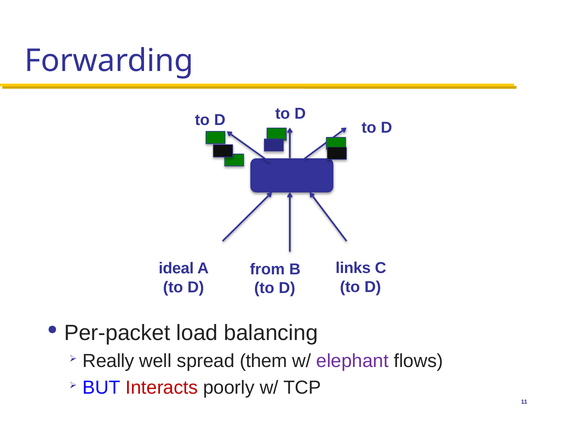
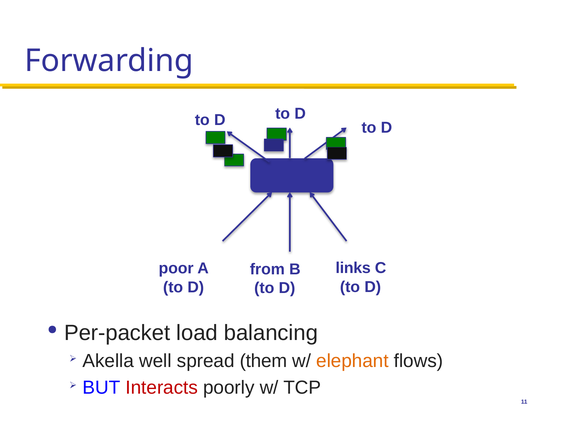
ideal: ideal -> poor (176, 268)
Really: Really -> Akella (108, 361)
elephant colour: purple -> orange (352, 361)
